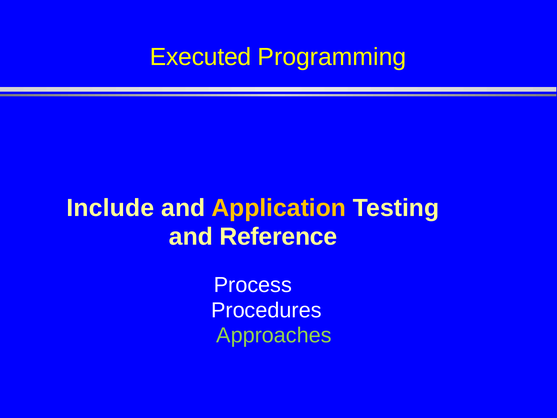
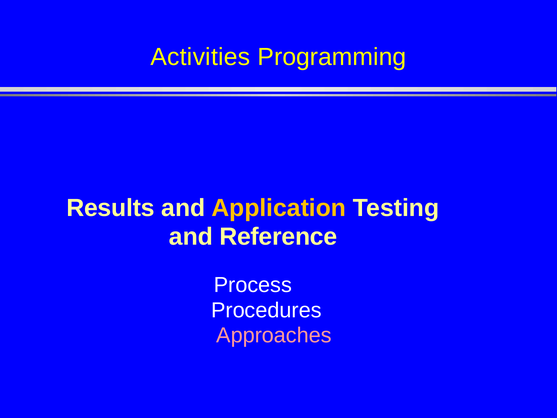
Executed: Executed -> Activities (200, 57)
Include: Include -> Results (110, 208)
Approaches colour: light green -> pink (274, 335)
